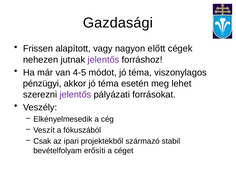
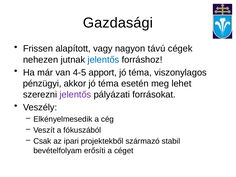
előtt: előtt -> távú (157, 49)
jelentős colour: purple -> blue (103, 60)
módot: módot -> apport (103, 73)
